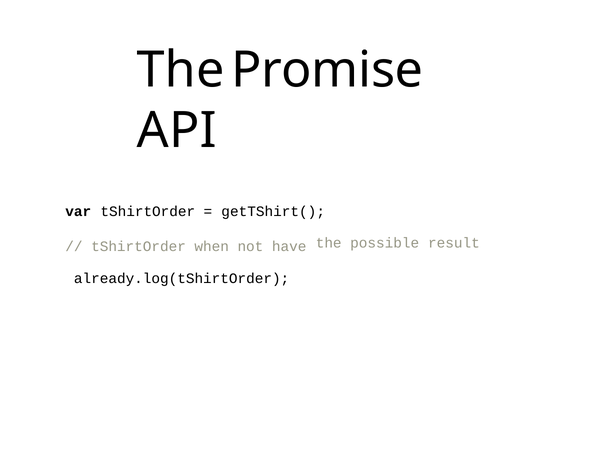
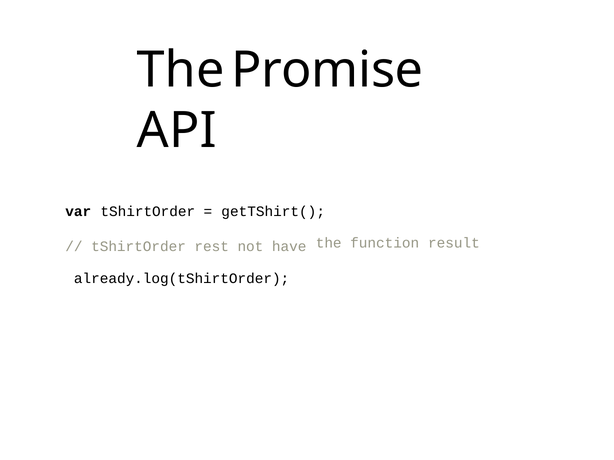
possible: possible -> function (385, 243)
when: when -> rest (212, 247)
